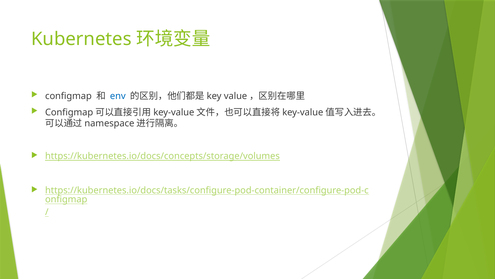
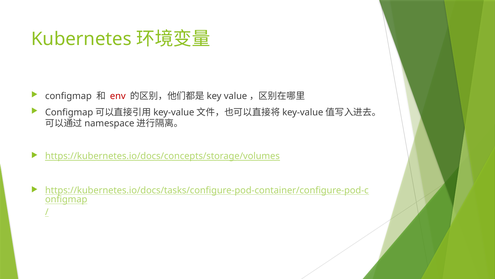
env colour: blue -> red (118, 96)
